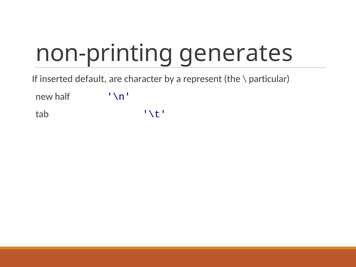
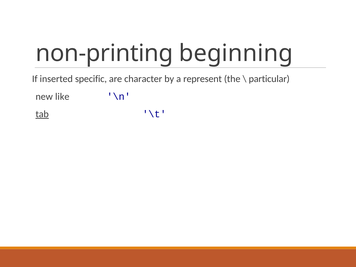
generates: generates -> beginning (236, 53)
default: default -> specific (91, 79)
half: half -> like (62, 97)
tab underline: none -> present (42, 114)
